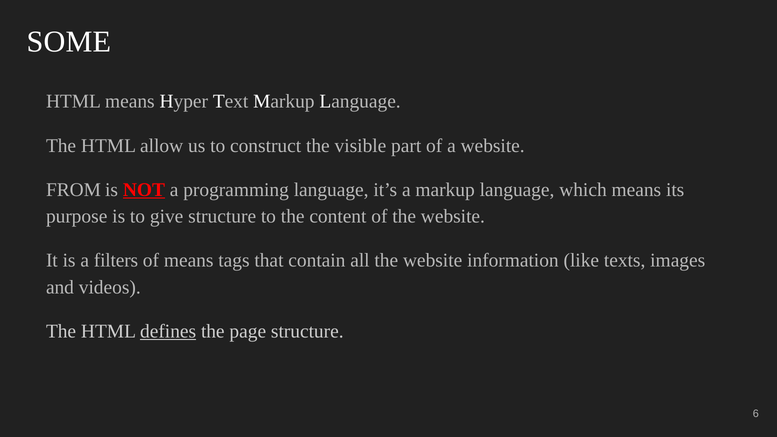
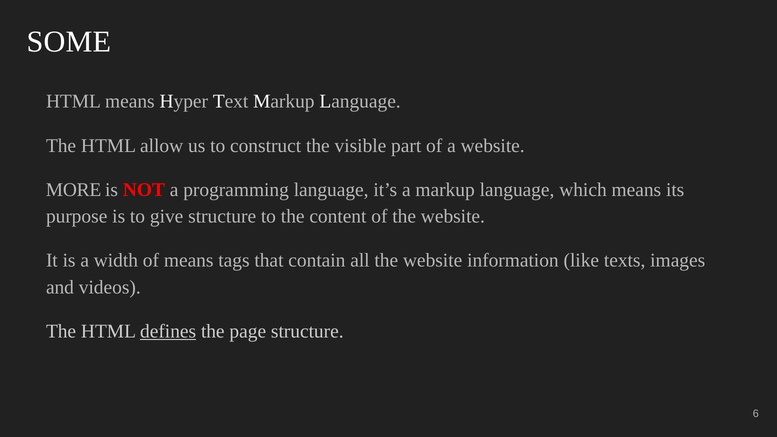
FROM: FROM -> MORE (74, 190)
NOT underline: present -> none (144, 190)
filters: filters -> width (116, 261)
